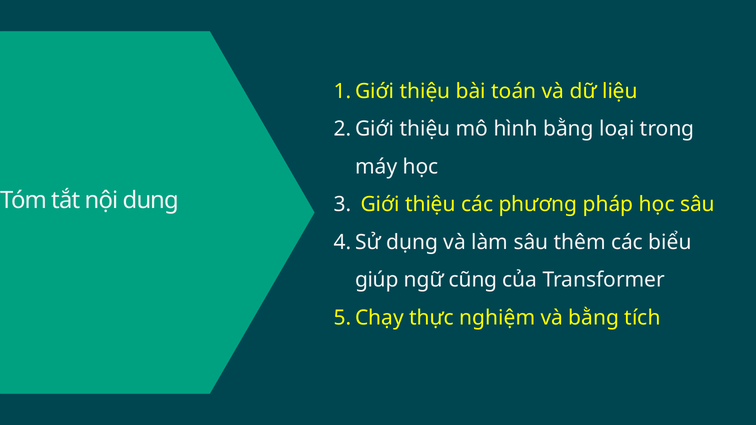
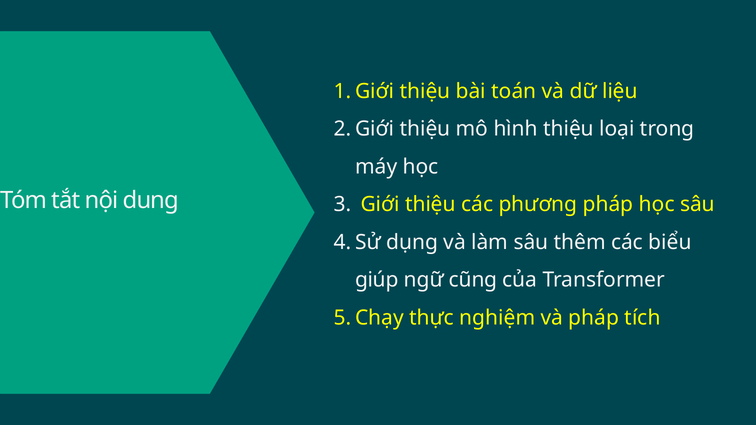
hình bằng: bằng -> thiệu (569, 129)
và bằng: bằng -> pháp (594, 318)
